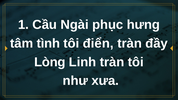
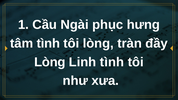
tôi điển: điển -> lòng (98, 43)
Linh tràn: tràn -> tình (112, 62)
